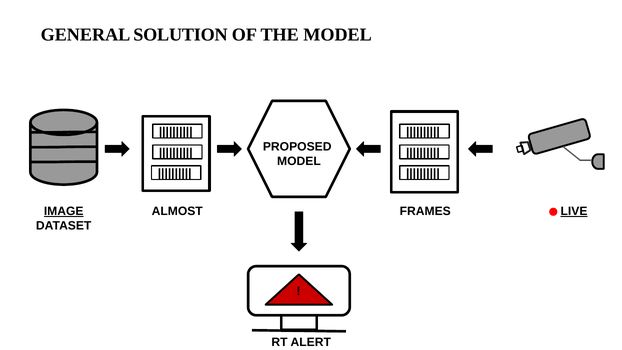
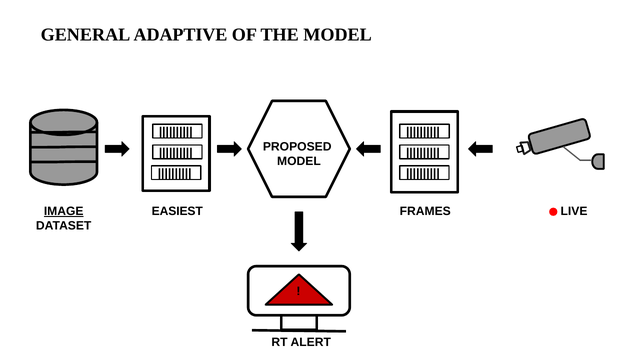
SOLUTION: SOLUTION -> ADAPTIVE (180, 35)
ALMOST: ALMOST -> EASIEST (177, 211)
LIVE underline: present -> none (574, 211)
